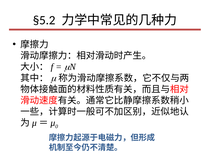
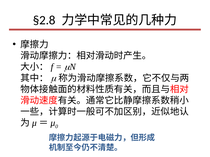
§5.2: §5.2 -> §2.8 (44, 20)
